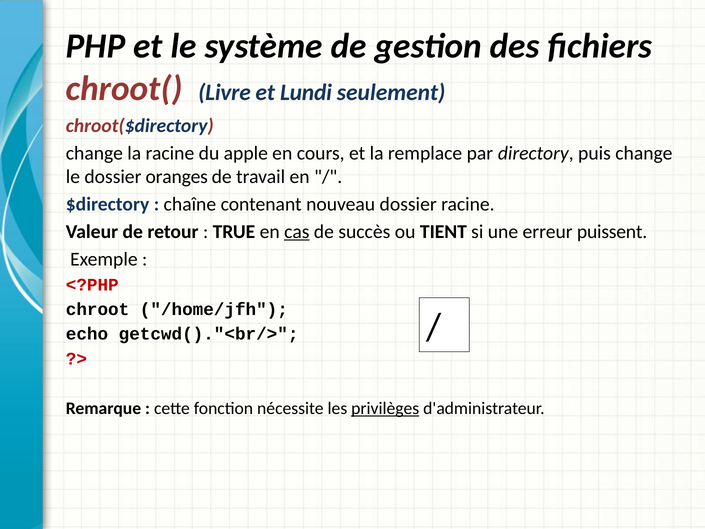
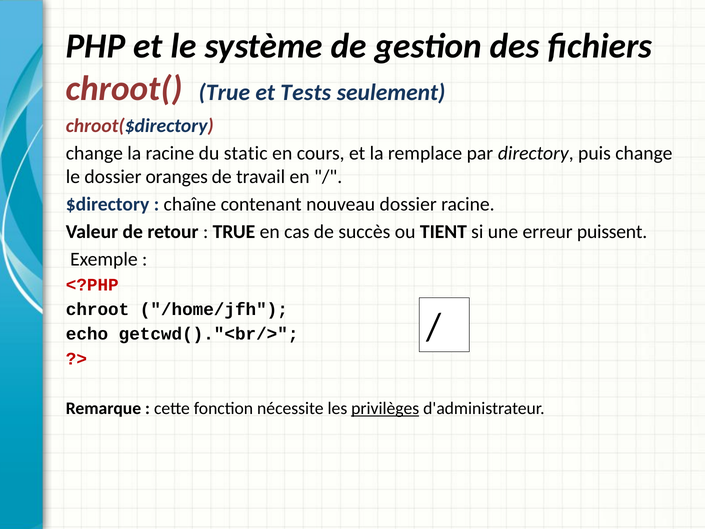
chroot( Livre: Livre -> True (224, 92)
Lundi: Lundi -> Tests (306, 92)
apple: apple -> static (246, 153)
cas underline: present -> none (297, 231)
